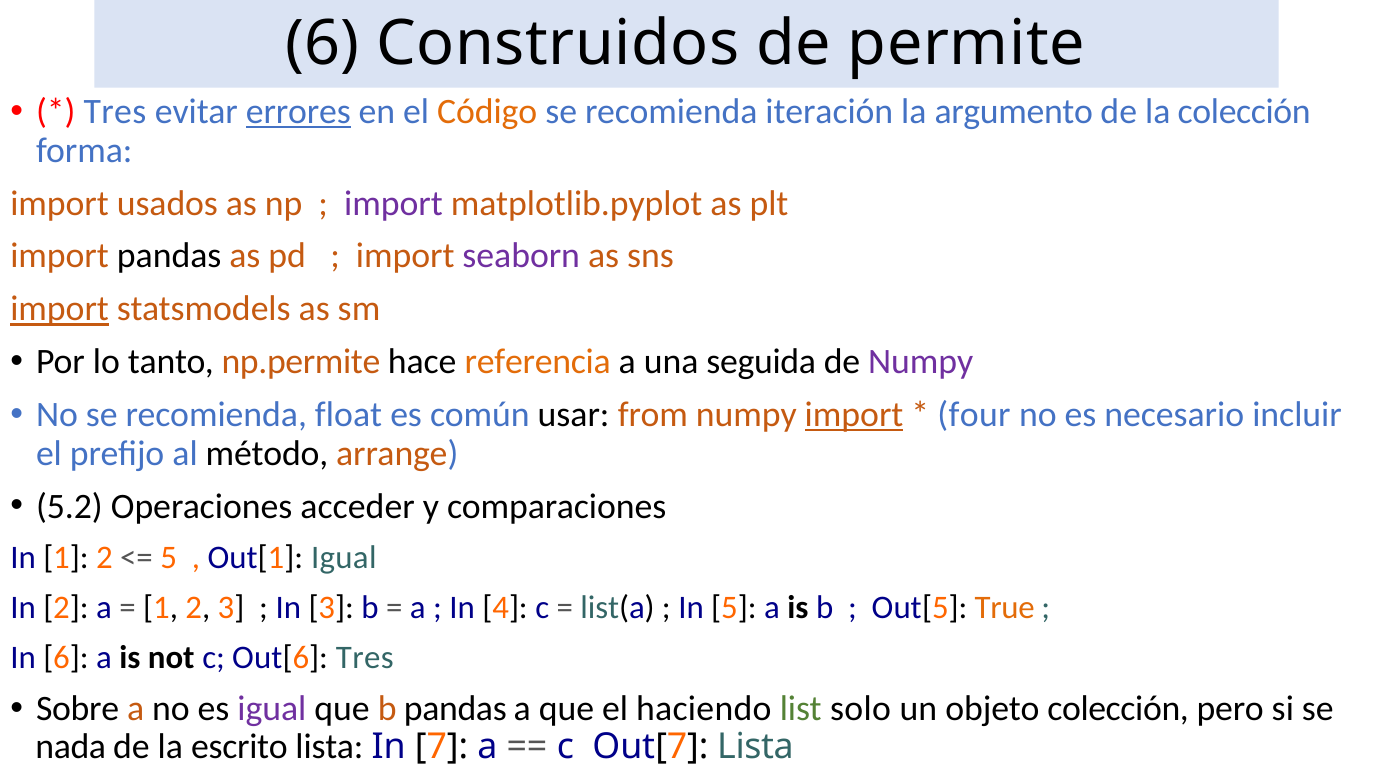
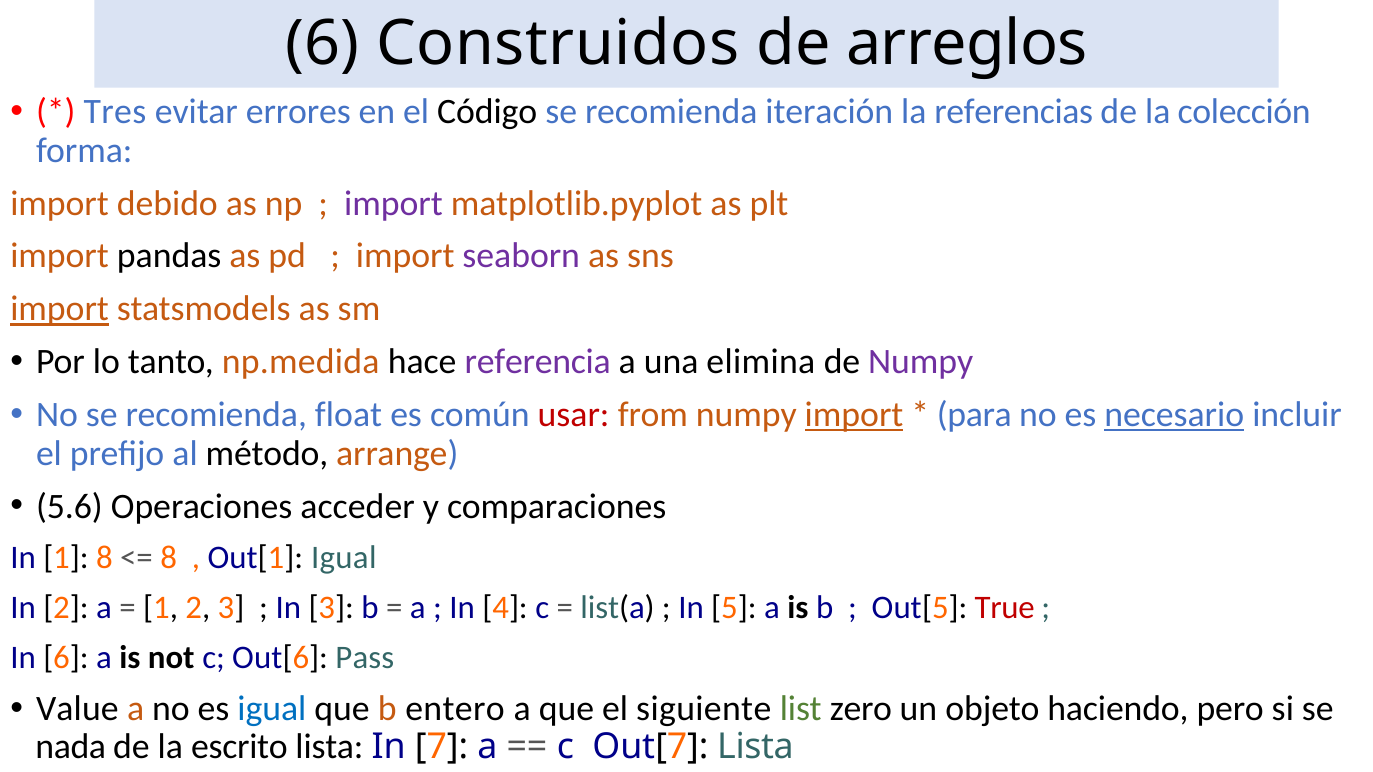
permite: permite -> arreglos (967, 43)
errores underline: present -> none (298, 112)
Código colour: orange -> black (487, 112)
argumento: argumento -> referencias (1014, 112)
usados: usados -> debido (167, 203)
np.permite: np.permite -> np.medida (301, 362)
referencia colour: orange -> purple (538, 362)
seguida: seguida -> elimina (761, 362)
usar colour: black -> red (574, 415)
four: four -> para (974, 415)
necesario underline: none -> present (1174, 415)
5.2: 5.2 -> 5.6 (69, 507)
In 1 2: 2 -> 8 (104, 558)
5: 5 -> 8 (169, 558)
True colour: orange -> red (1005, 608)
Out[6 Tres: Tres -> Pass (365, 658)
Sobre: Sobre -> Value (77, 709)
igual colour: purple -> blue (272, 709)
b pandas: pandas -> entero (455, 709)
haciendo: haciendo -> siguiente (704, 709)
solo: solo -> zero (861, 709)
objeto colección: colección -> haciendo (1118, 709)
